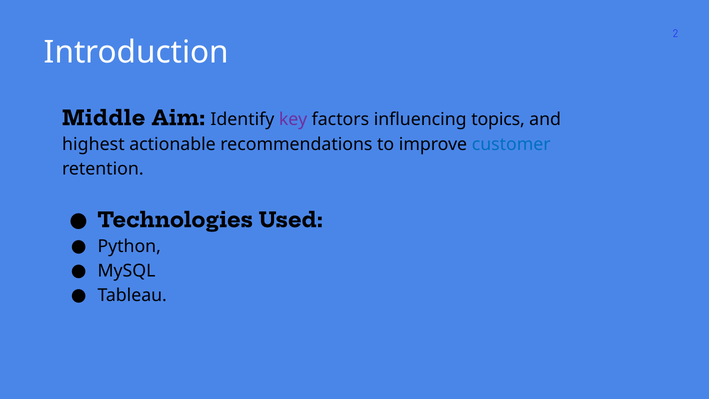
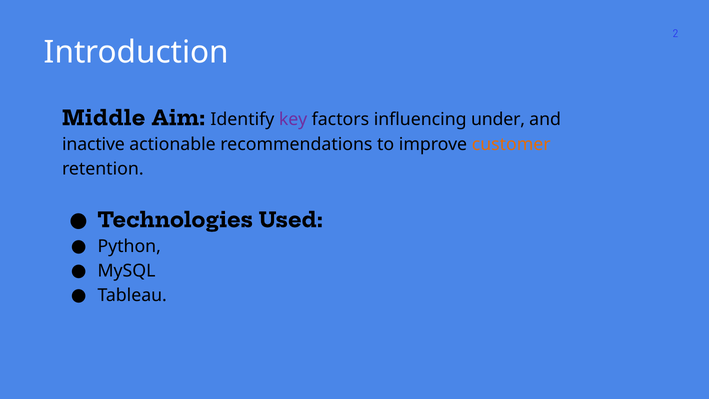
topics: topics -> under (498, 119)
highest: highest -> inactive (93, 144)
customer colour: blue -> orange (511, 144)
